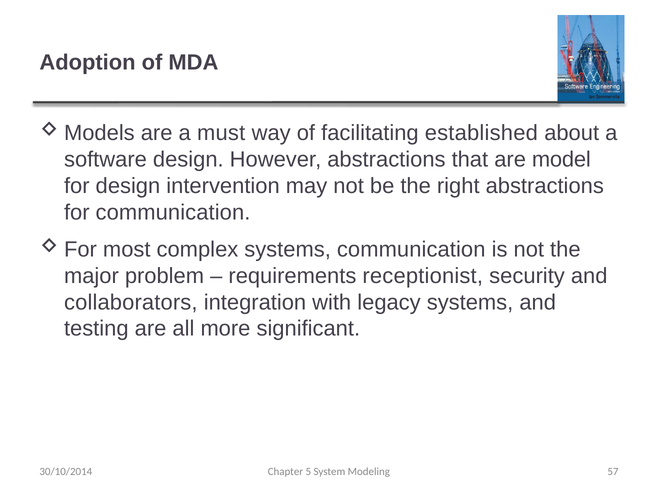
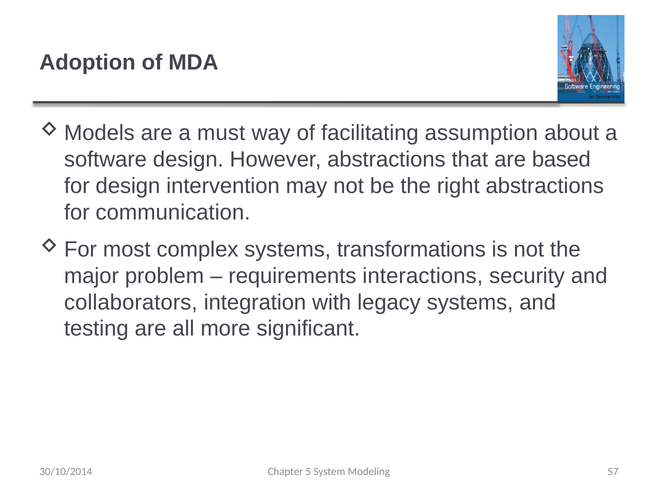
established: established -> assumption (481, 133)
model: model -> based (561, 159)
systems communication: communication -> transformations (411, 249)
receptionist: receptionist -> interactions (423, 276)
